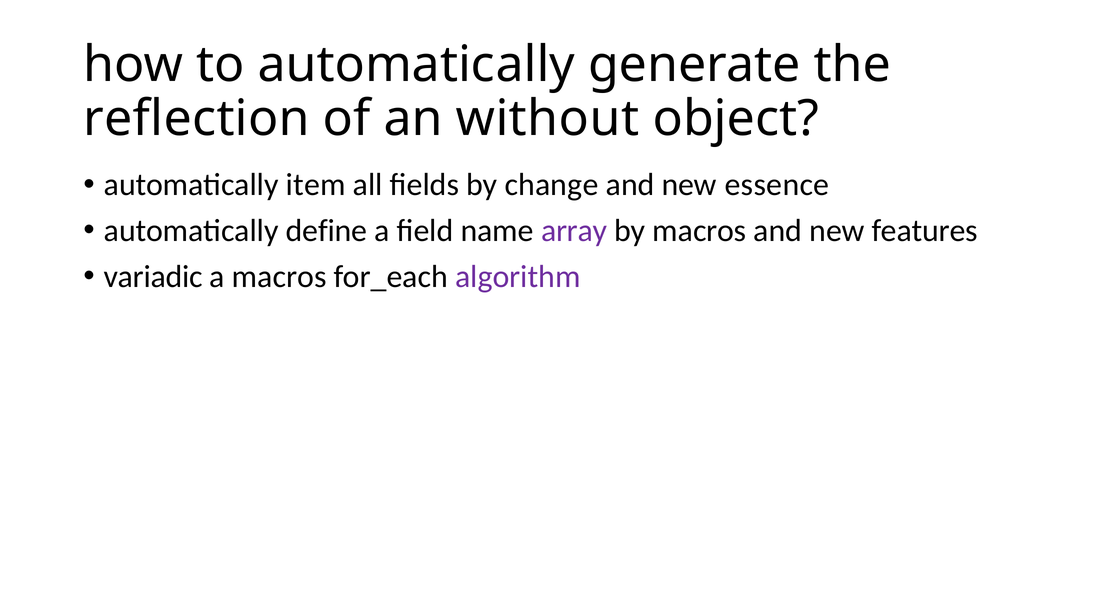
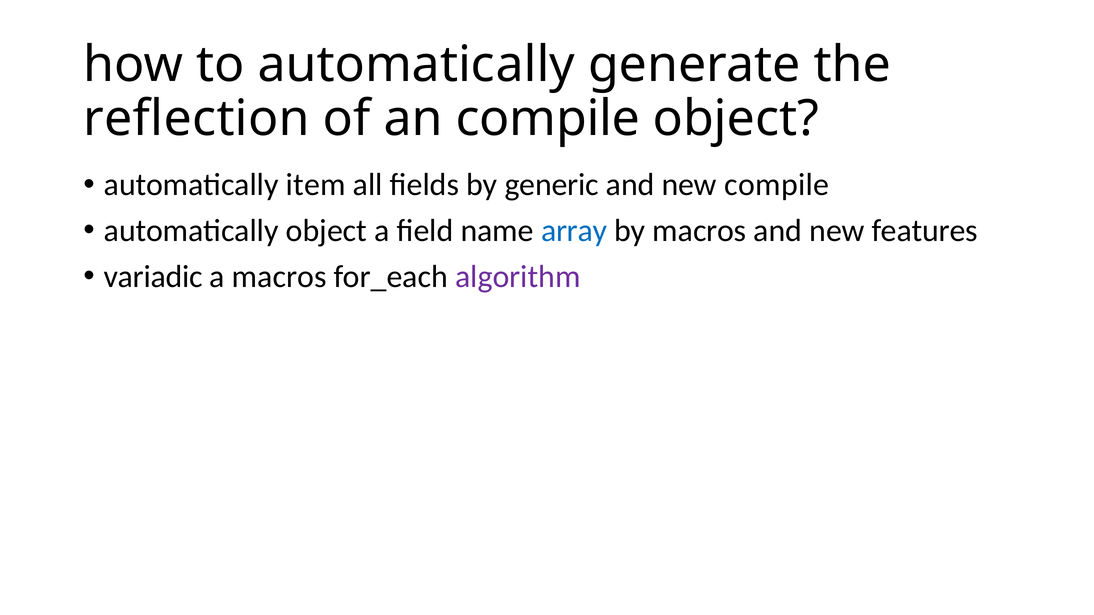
an without: without -> compile (548, 119)
change: change -> generic (552, 185)
new essence: essence -> compile (777, 185)
automatically define: define -> object (326, 231)
array colour: purple -> blue (574, 231)
